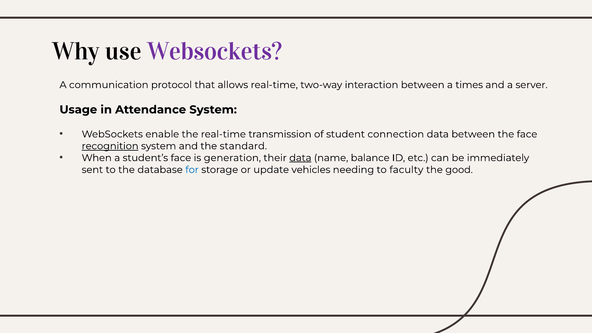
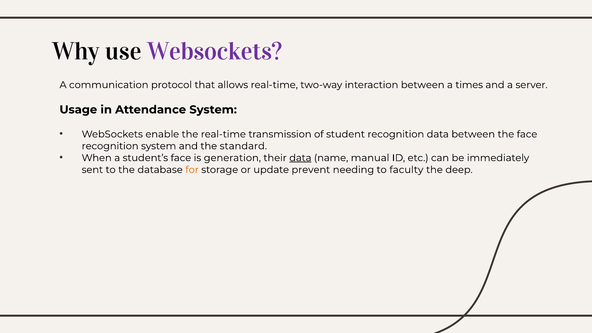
student connection: connection -> recognition (396, 134)
recognition underline: present -> none (110, 146)
balance: balance -> manual (370, 158)
for colour: blue -> orange (192, 170)
vehicles: vehicles -> prevent (311, 170)
good: good -> deep (459, 170)
